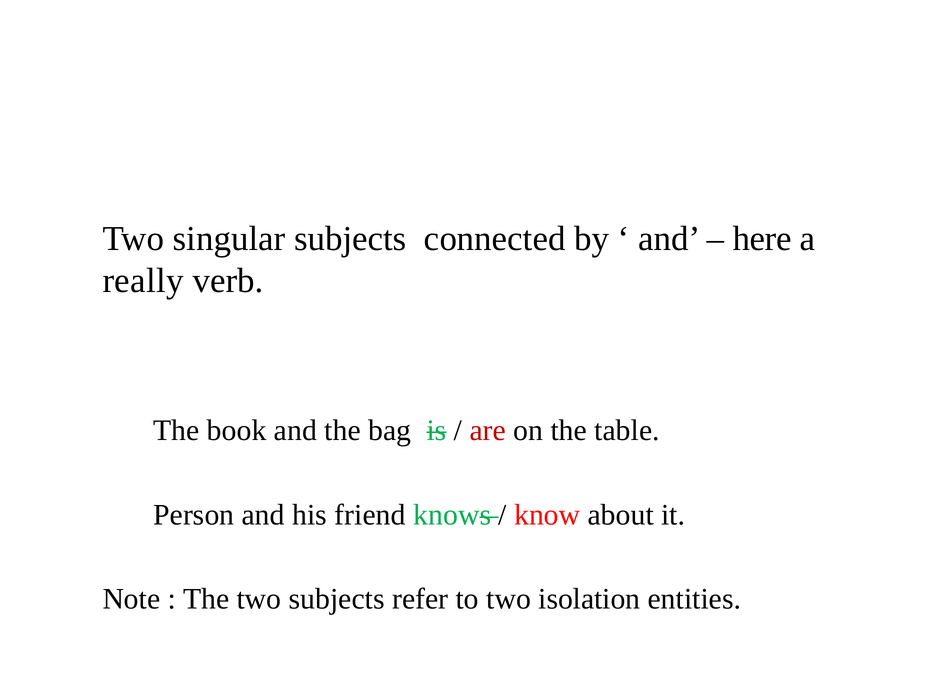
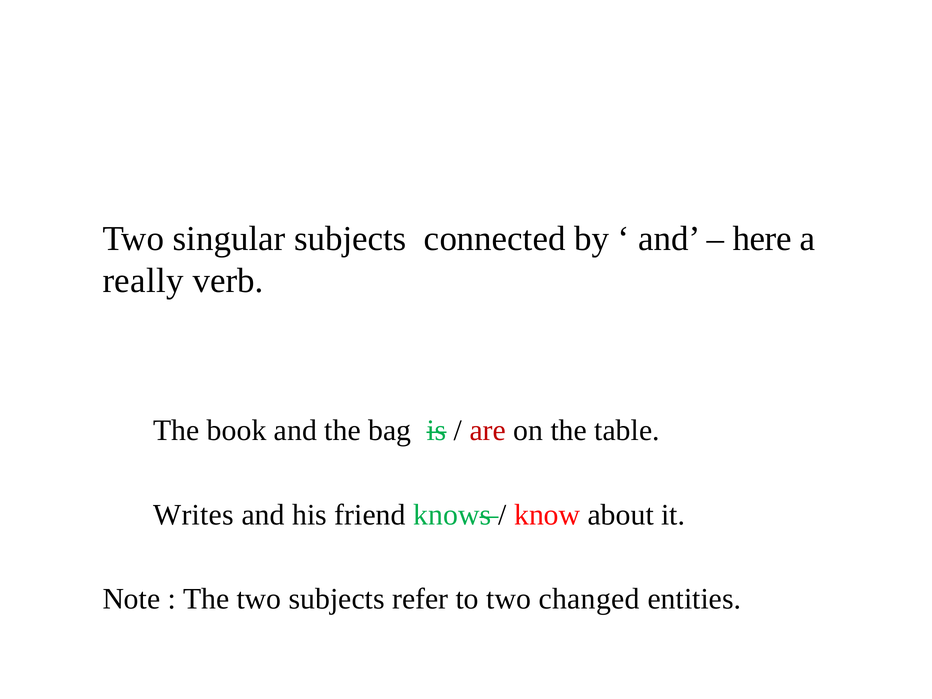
Person: Person -> Writes (194, 515)
isolation: isolation -> changed (589, 599)
